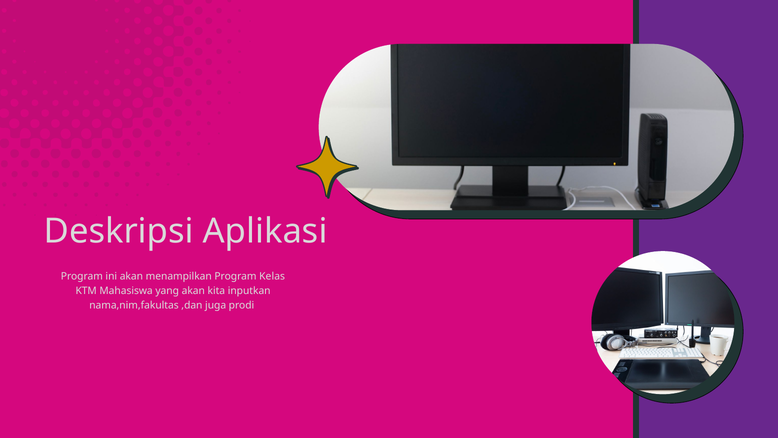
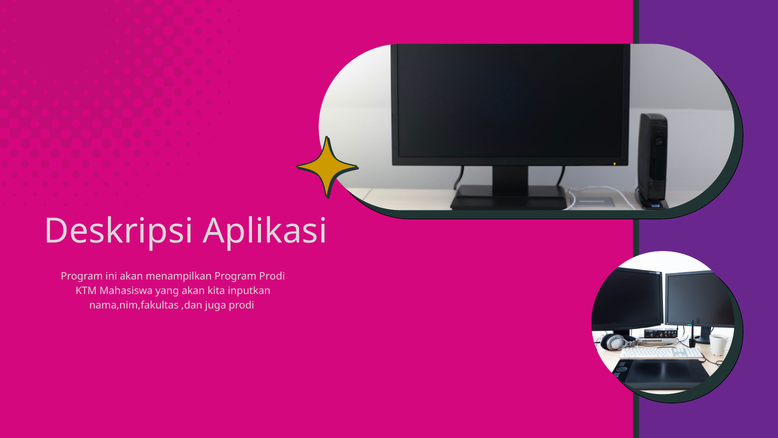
Program Kelas: Kelas -> Prodi (272, 276)
